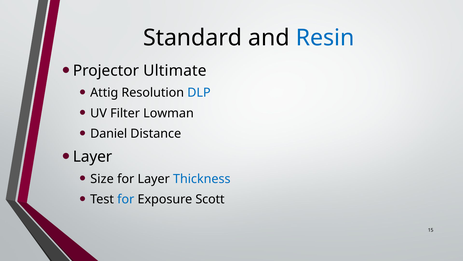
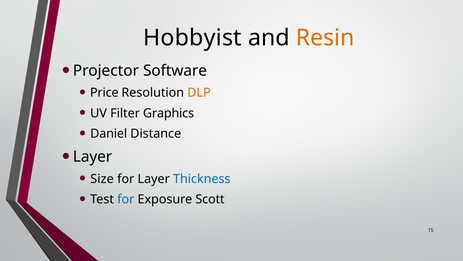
Standard: Standard -> Hobbyist (192, 38)
Resin colour: blue -> orange (325, 38)
Ultimate: Ultimate -> Software (175, 71)
Attig: Attig -> Price (104, 93)
DLP colour: blue -> orange (199, 93)
Lowman: Lowman -> Graphics (169, 113)
